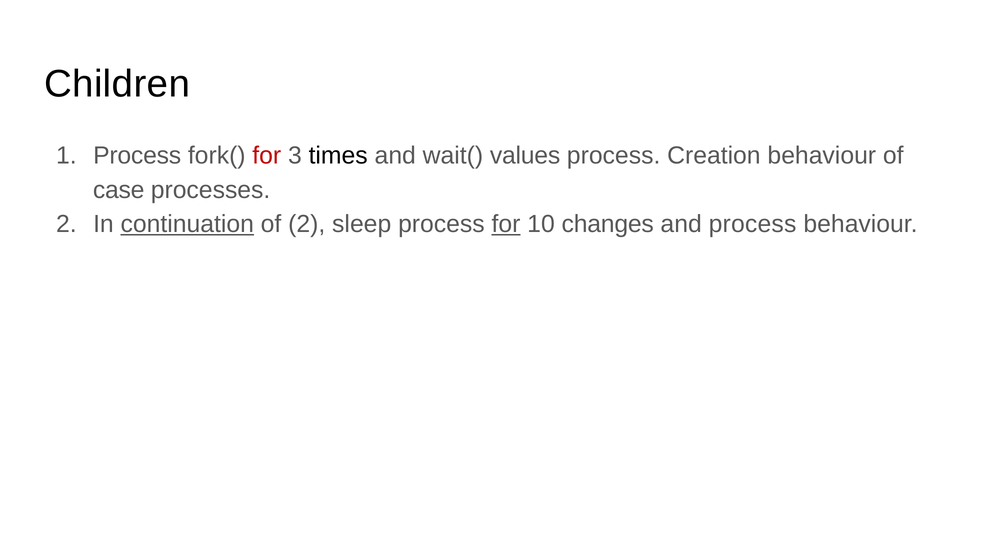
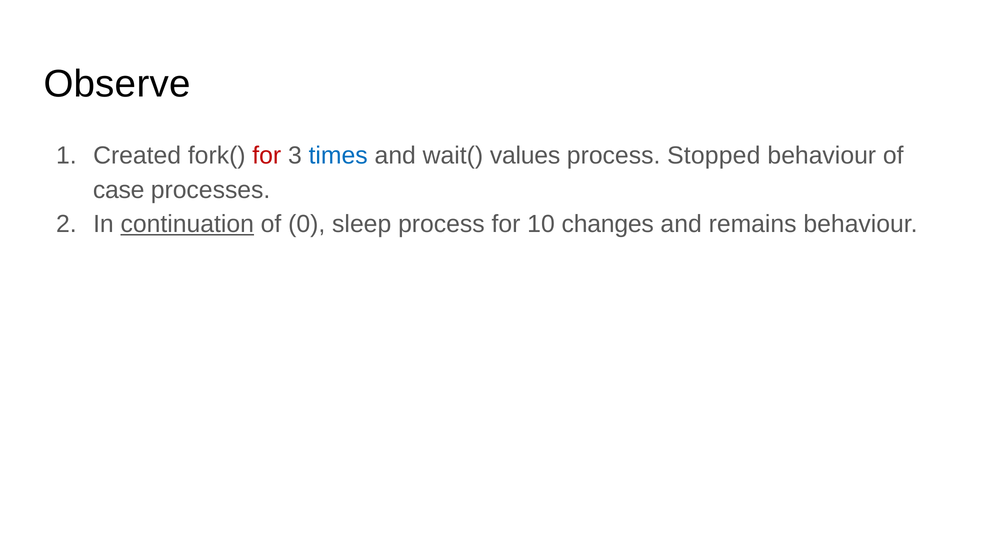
Children: Children -> Observe (117, 84)
1 Process: Process -> Created (137, 156)
times colour: black -> blue (338, 156)
Creation: Creation -> Stopped (714, 156)
of 2: 2 -> 0 (307, 224)
for underline: present -> none (506, 224)
and process: process -> remains (753, 224)
